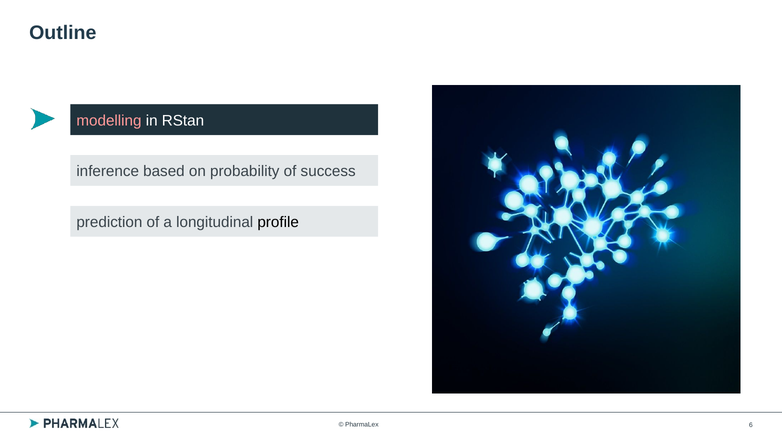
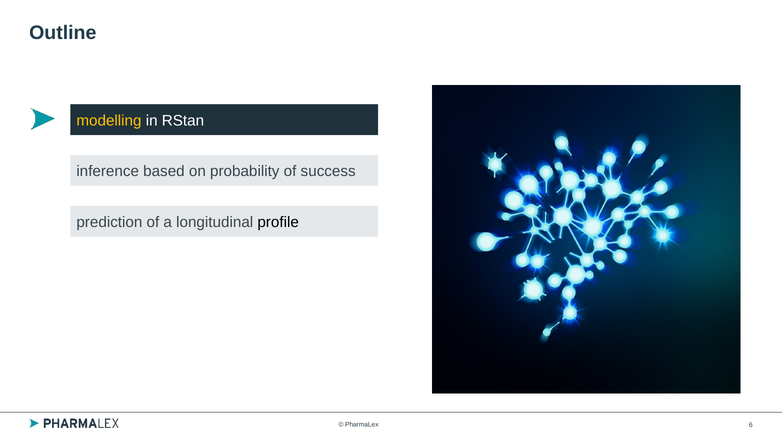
modelling colour: pink -> yellow (109, 121)
